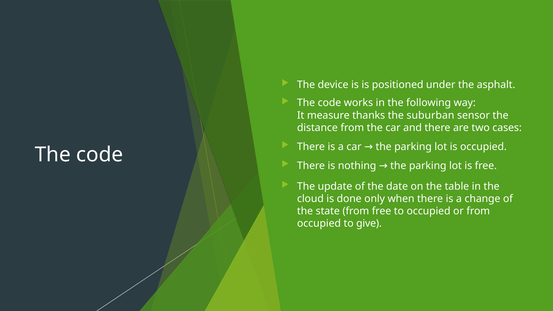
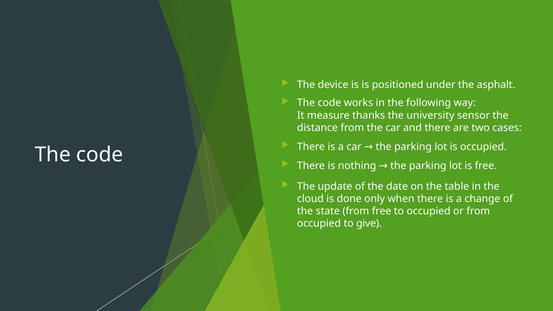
suburban: suburban -> university (430, 115)
